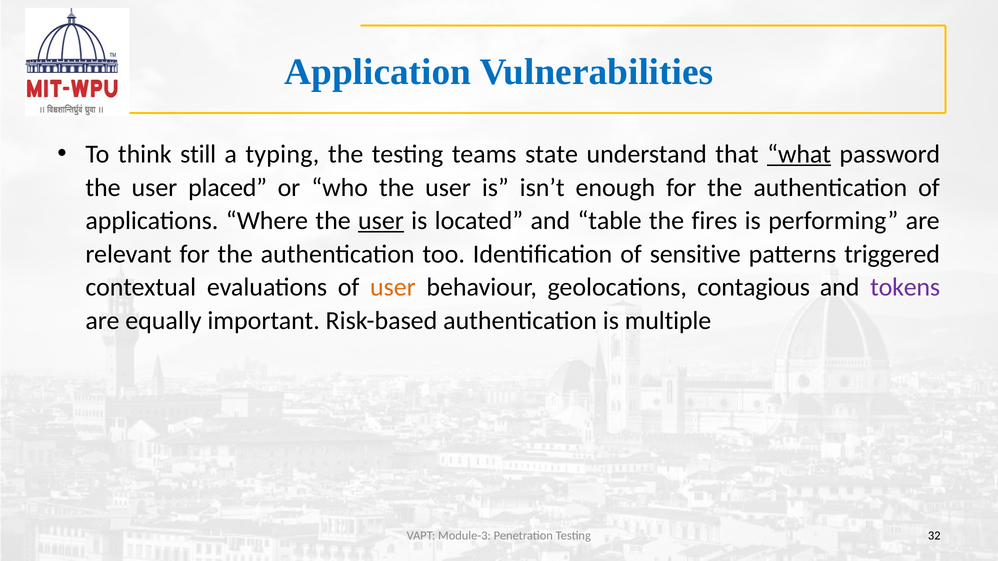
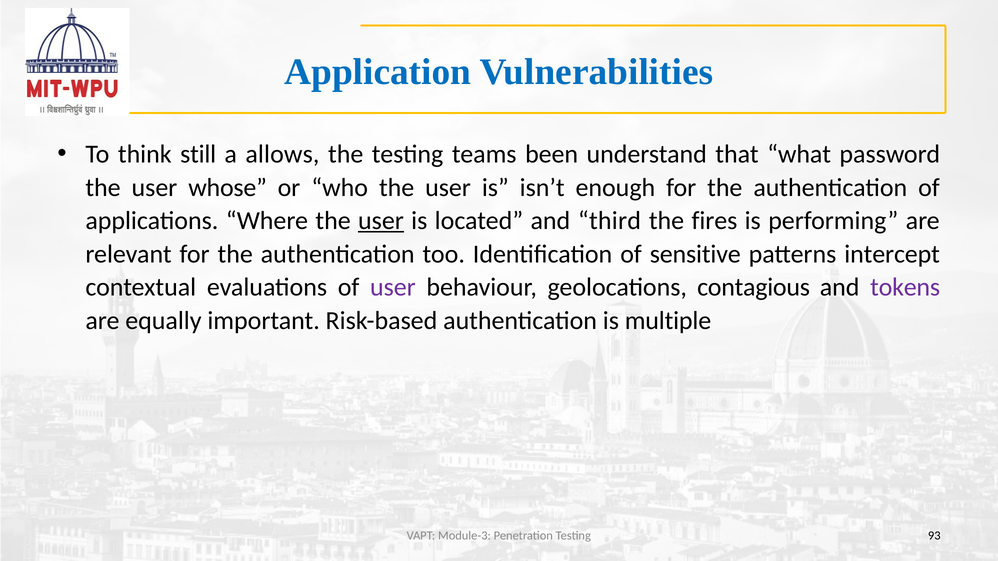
typing: typing -> allows (282, 154)
state: state -> been (552, 154)
what underline: present -> none (799, 154)
placed: placed -> whose (228, 188)
table: table -> third (609, 221)
triggered: triggered -> intercept (892, 254)
user colour: orange -> purple (393, 287)
32: 32 -> 93 (934, 536)
